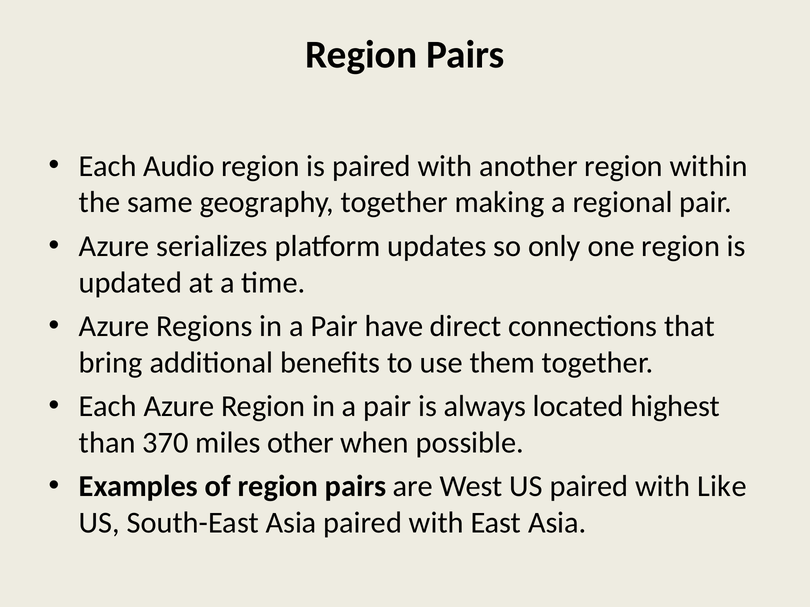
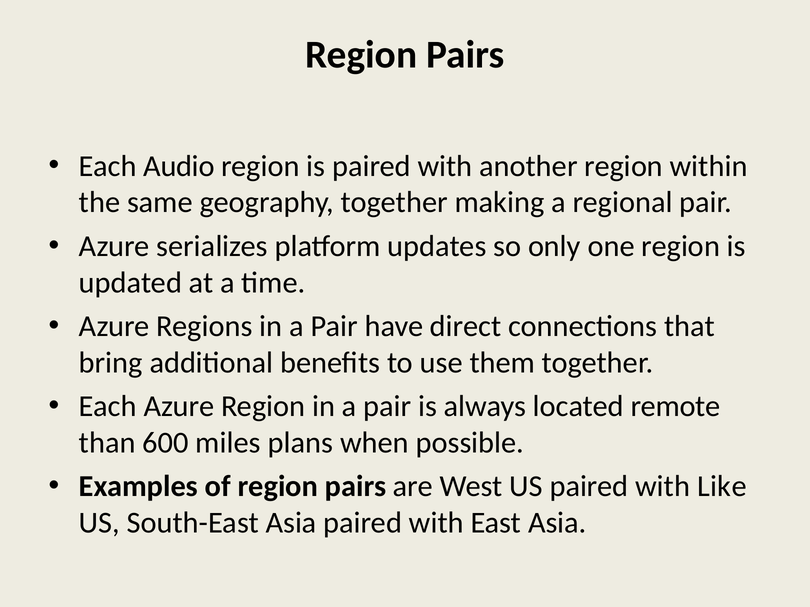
highest: highest -> remote (675, 407)
370: 370 -> 600 (166, 443)
other: other -> plans (300, 443)
